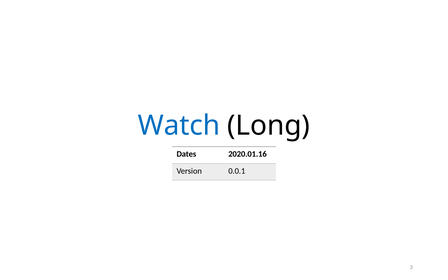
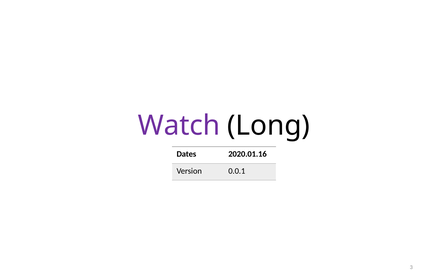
Watch colour: blue -> purple (179, 126)
